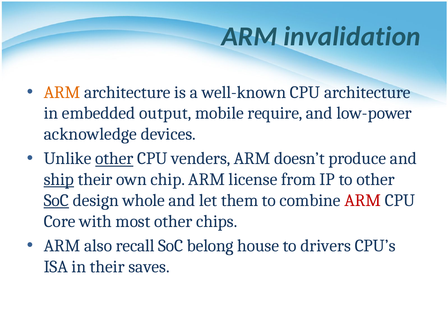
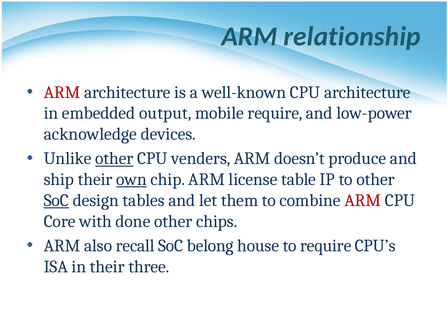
invalidation: invalidation -> relationship (352, 37)
ARM colour: orange -> red (62, 92)
ship underline: present -> none (59, 179)
own underline: none -> present (132, 179)
from: from -> table (299, 179)
whole: whole -> tables (144, 200)
most: most -> done (133, 221)
to drivers: drivers -> require (326, 246)
saves: saves -> three (149, 267)
